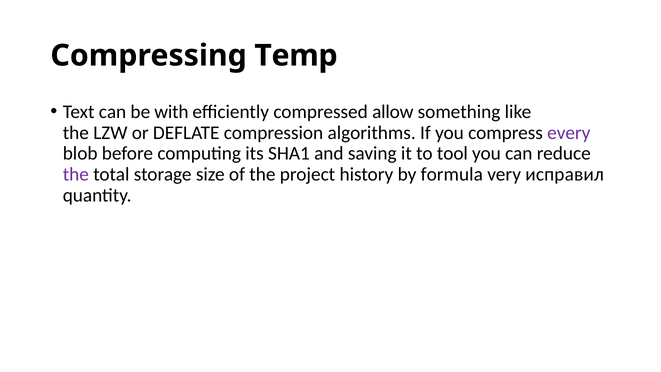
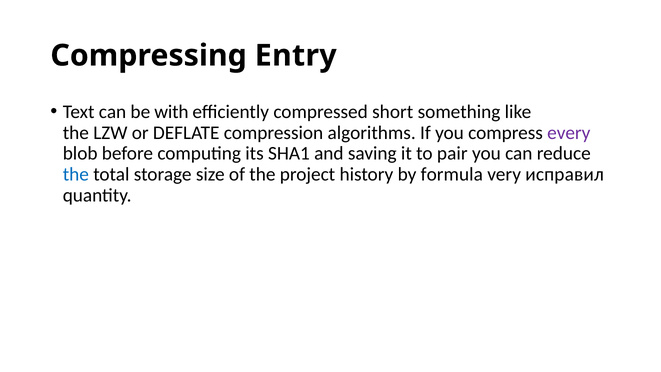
Temp: Temp -> Entry (296, 56)
allow: allow -> short (393, 112)
tool: tool -> pair (452, 153)
the colour: purple -> blue (76, 174)
